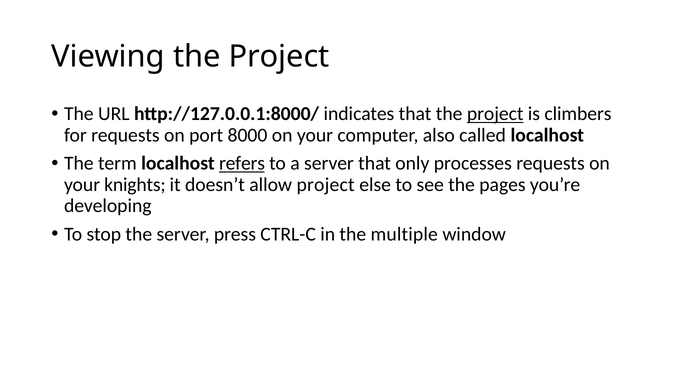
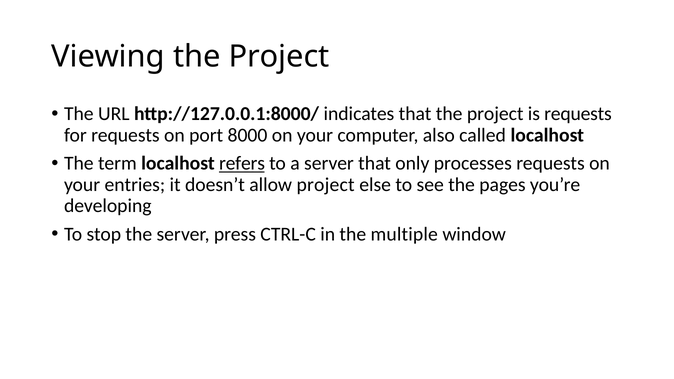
project underline: present -> none (495, 114)
is climbers: climbers -> requests (578, 114)
knights: knights -> entries (135, 185)
